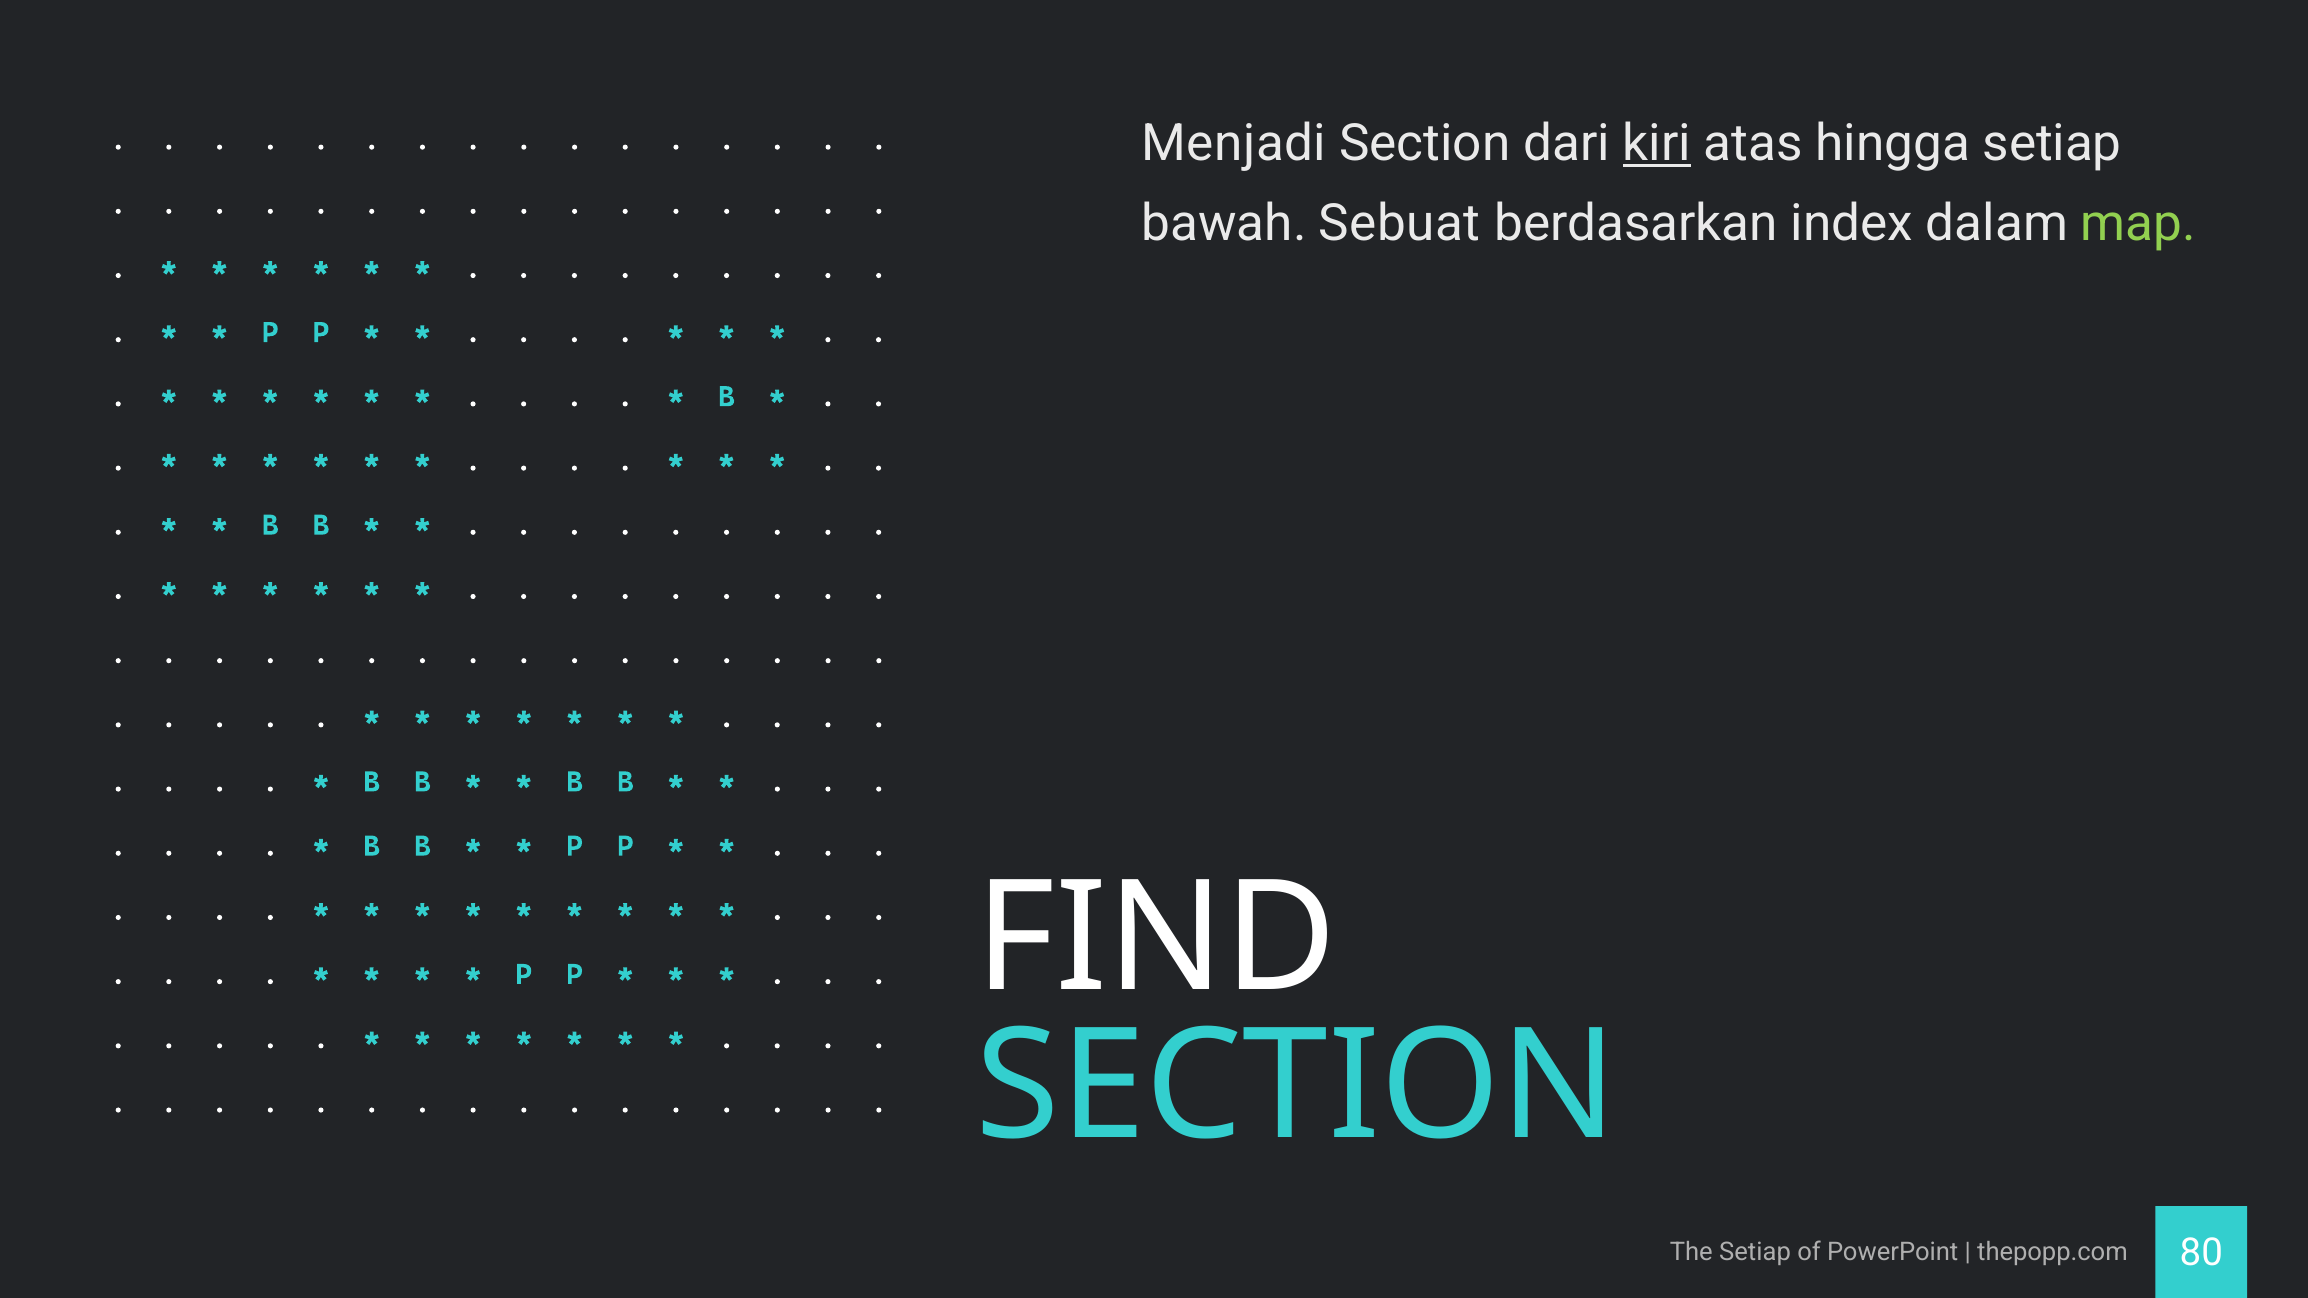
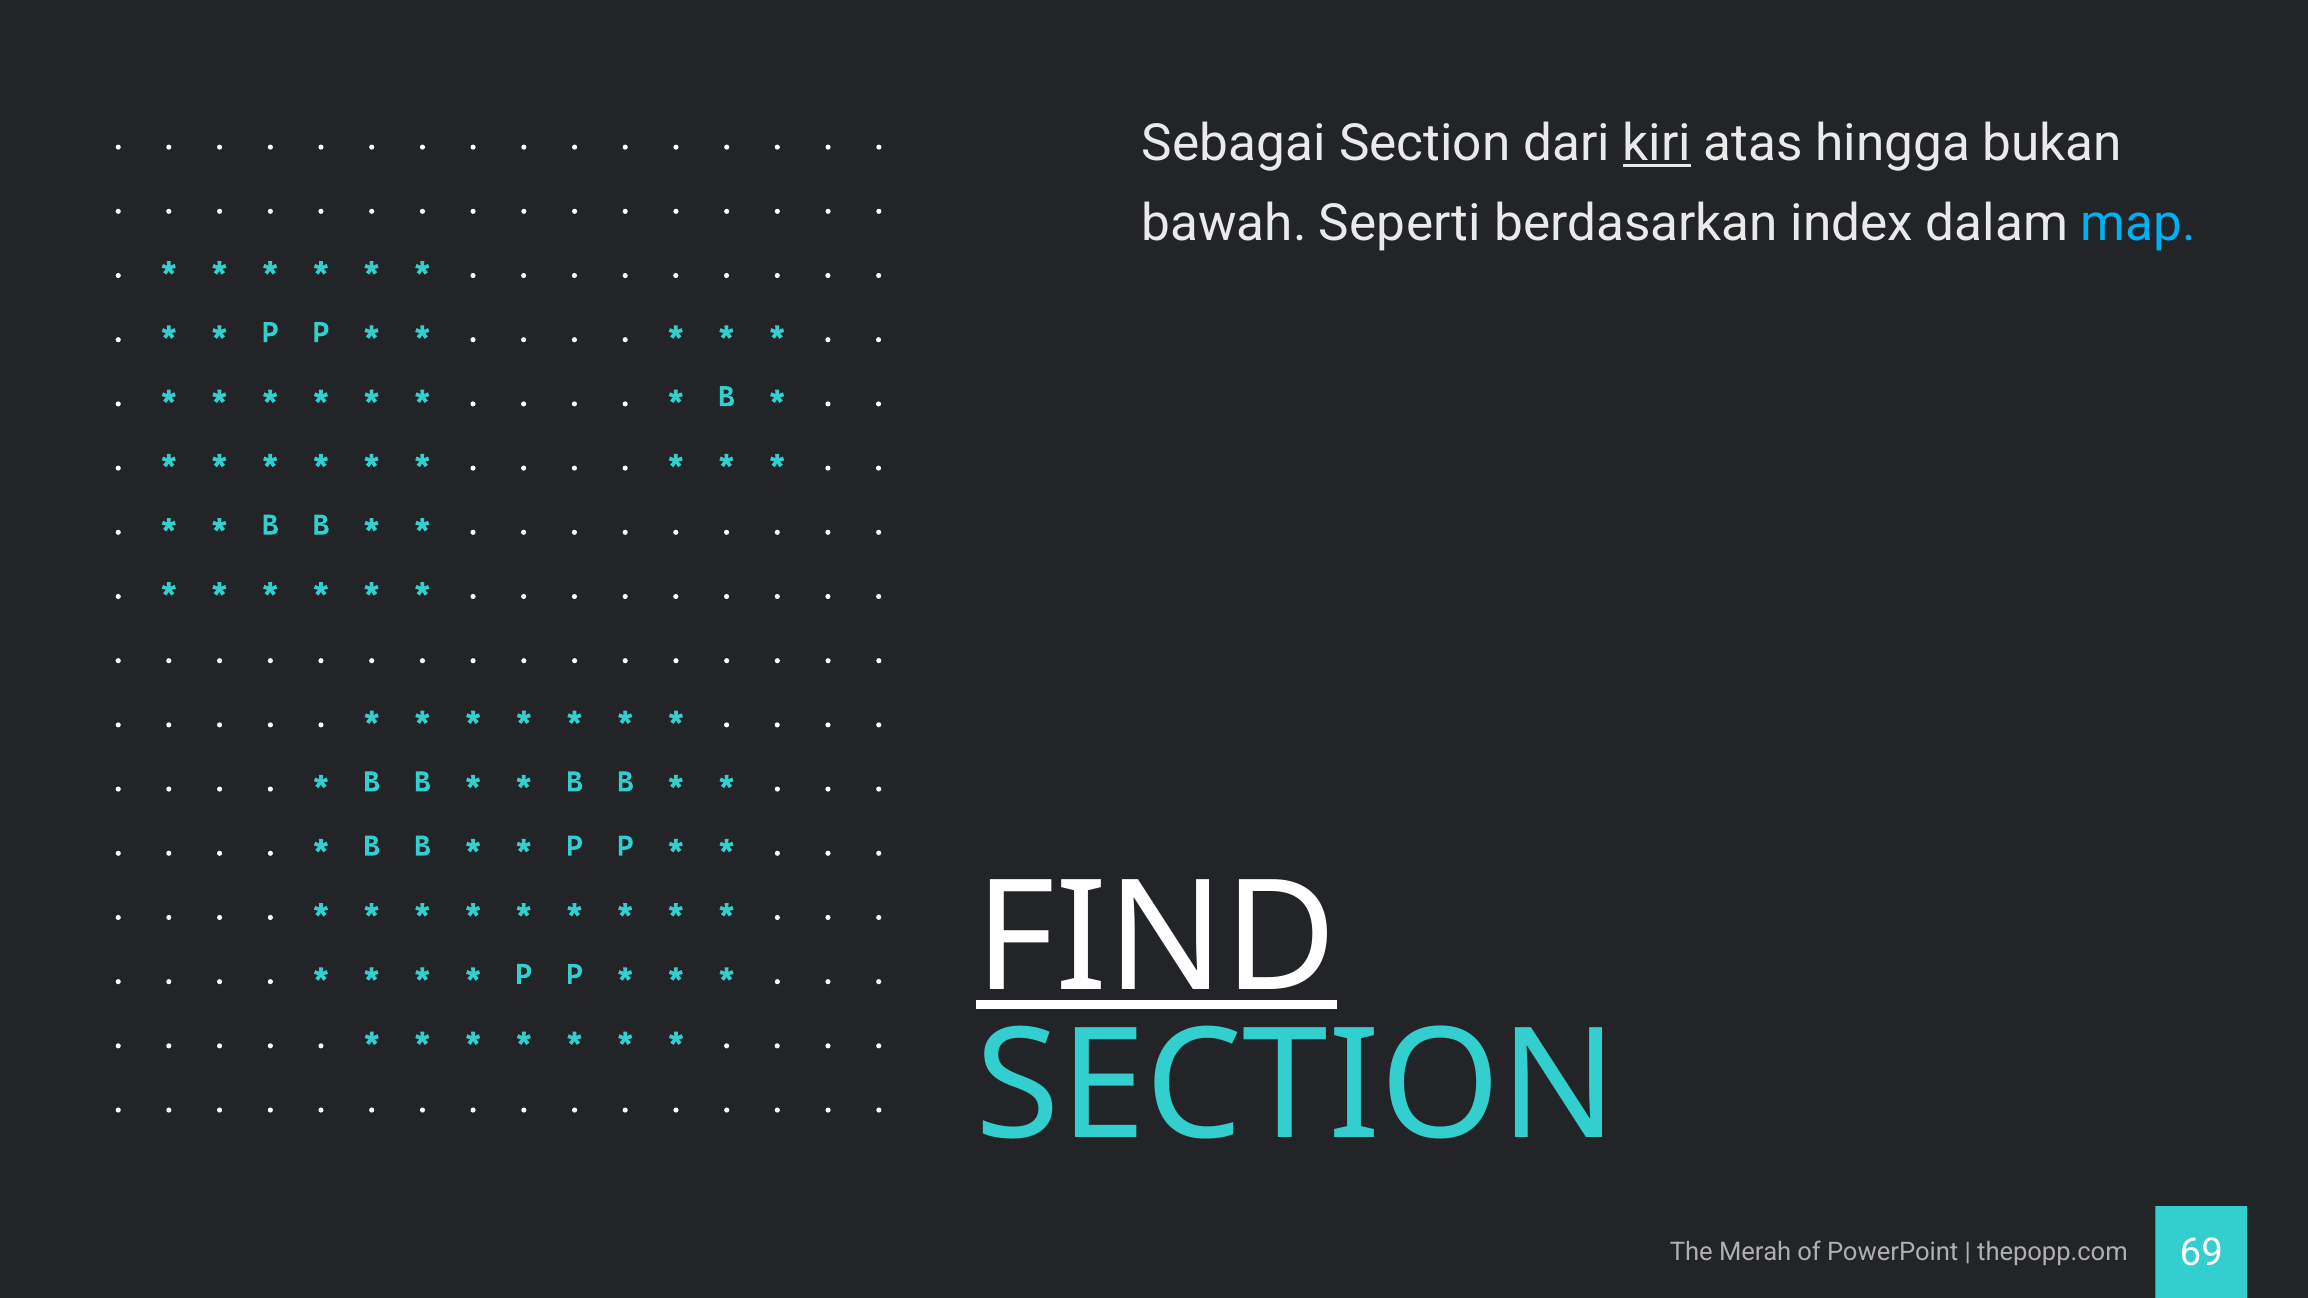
Menjadi: Menjadi -> Sebagai (1234, 144)
hingga setiap: setiap -> bukan (2052, 144)
Sebuat: Sebuat -> Seperti (1400, 224)
map colour: light green -> light blue (2138, 224)
FIND underline: none -> present (1156, 939)
The Setiap: Setiap -> Merah (1755, 1252)
80: 80 -> 69 (2201, 1253)
